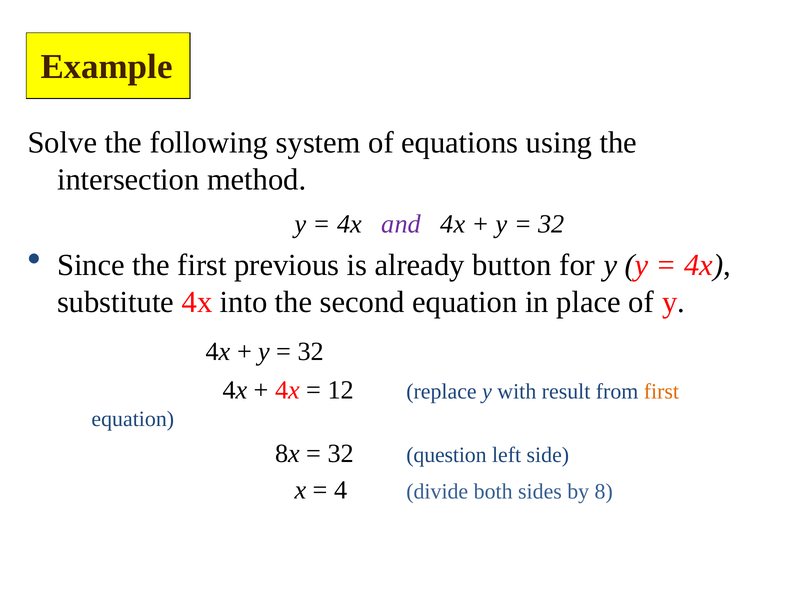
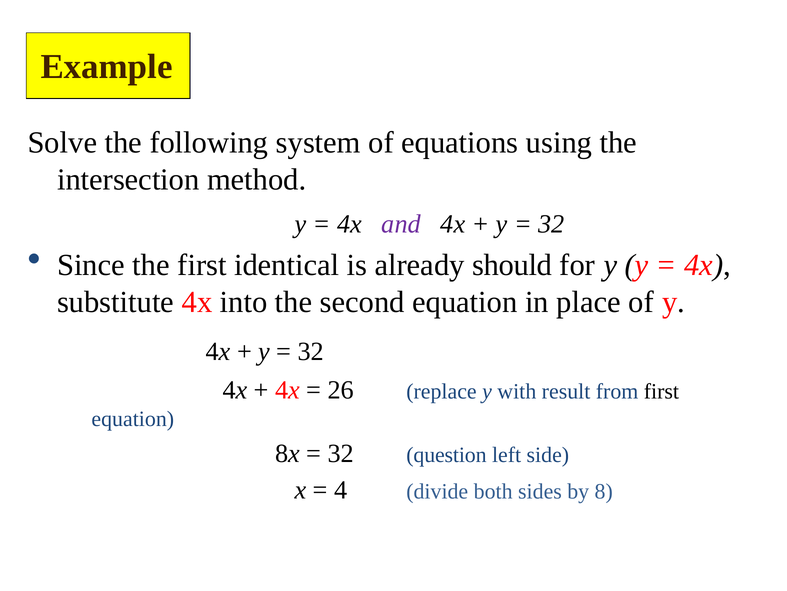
previous: previous -> identical (287, 265)
button: button -> should (512, 265)
12: 12 -> 26 (341, 390)
first colour: orange -> black (661, 391)
